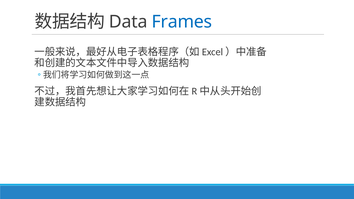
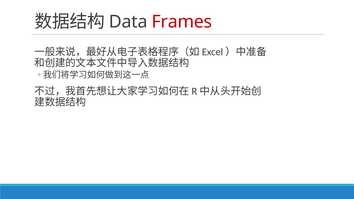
Frames colour: blue -> red (182, 22)
